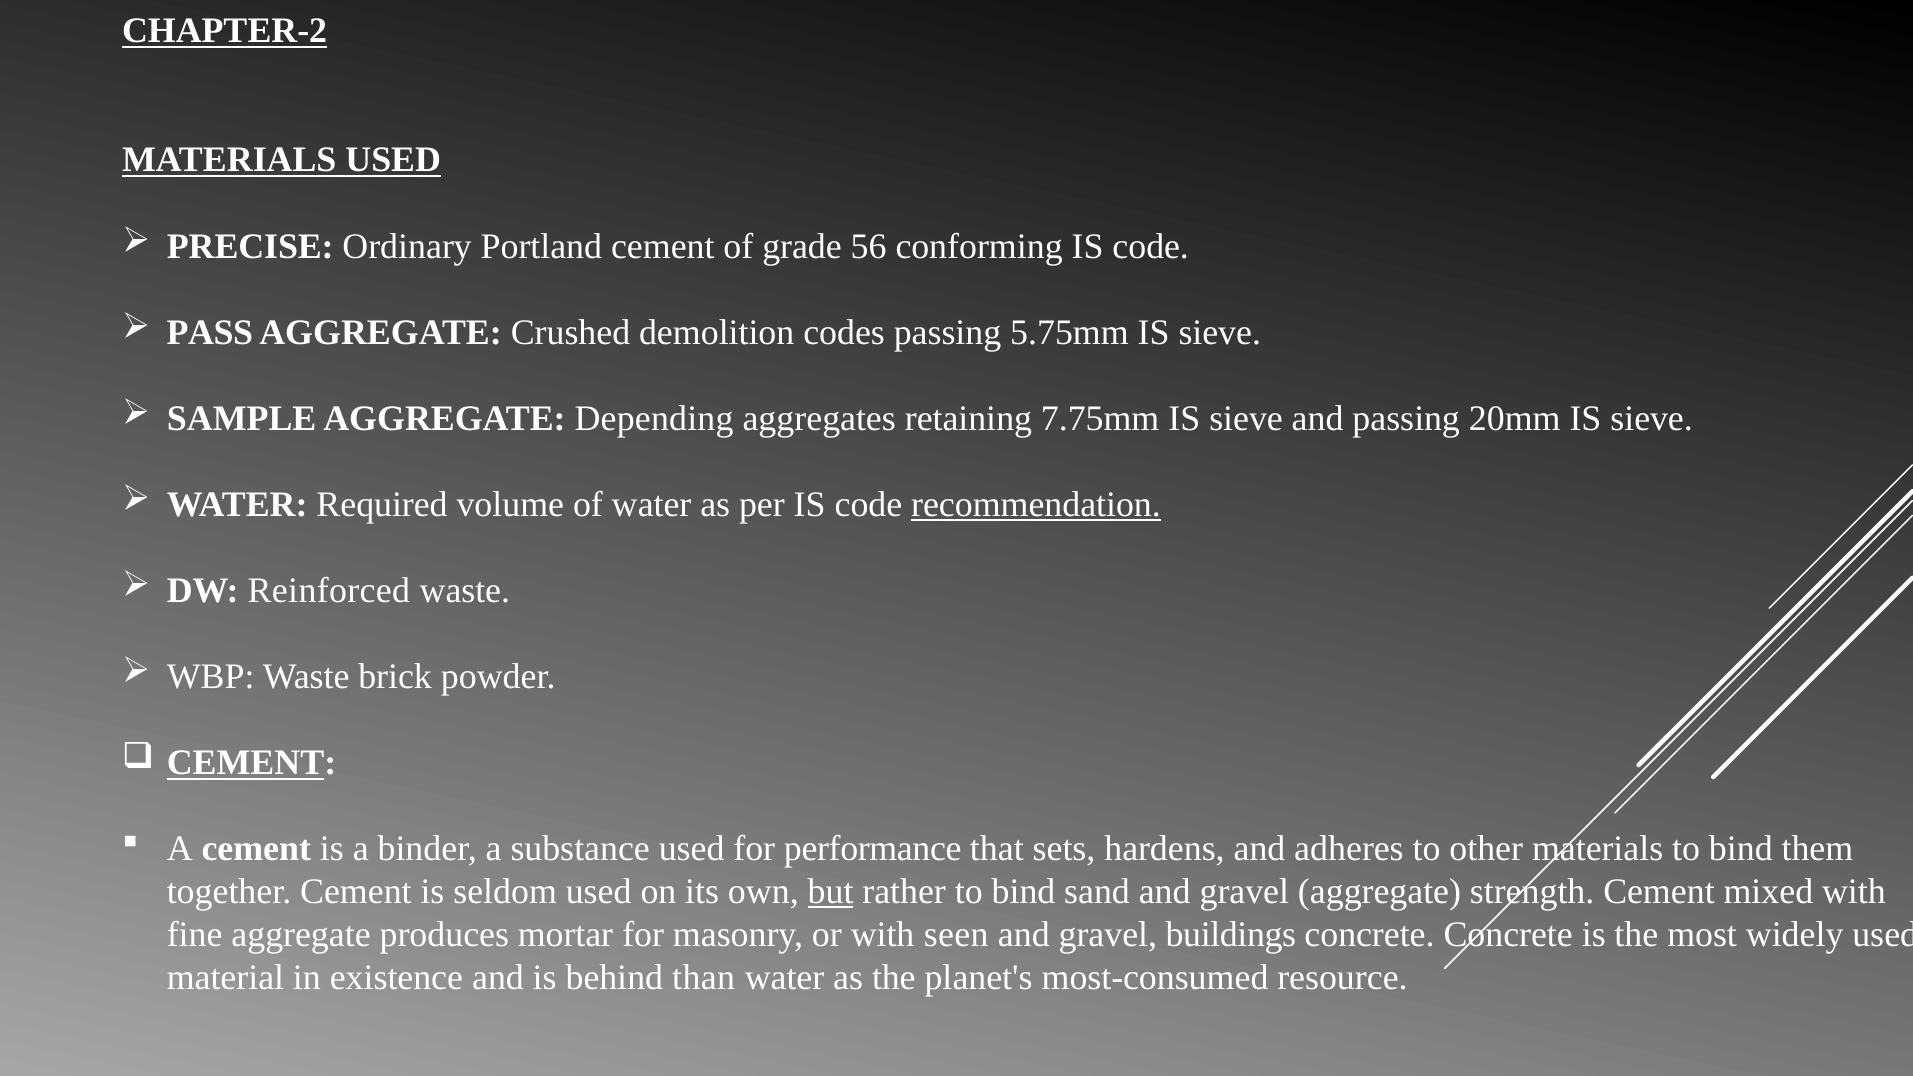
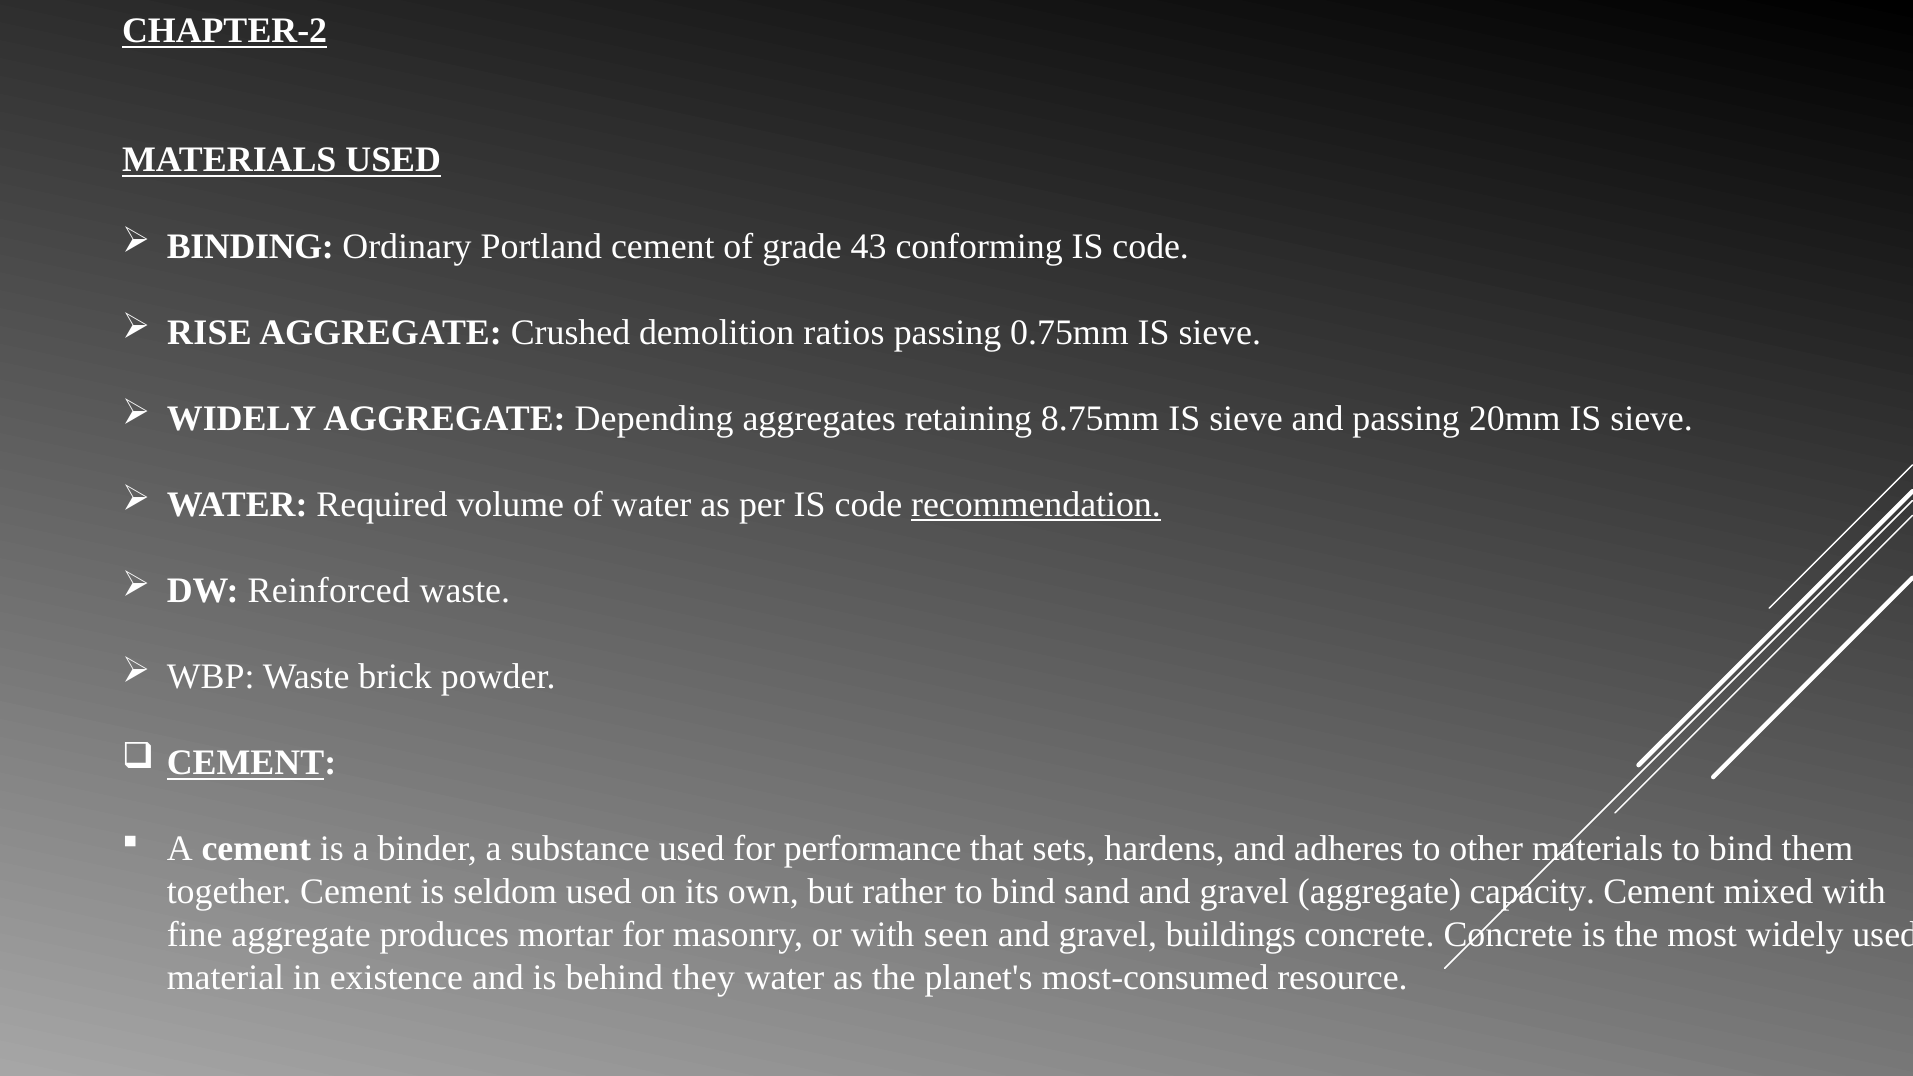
PRECISE: PRECISE -> BINDING (250, 246)
56: 56 -> 43 (869, 246)
PASS: PASS -> RISE (210, 332)
codes: codes -> ratios (844, 332)
5.75mm: 5.75mm -> 0.75mm (1069, 332)
SAMPLE: SAMPLE -> WIDELY (242, 418)
7.75mm: 7.75mm -> 8.75mm (1100, 418)
but underline: present -> none (831, 892)
strength: strength -> capacity (1532, 892)
than: than -> they (704, 978)
